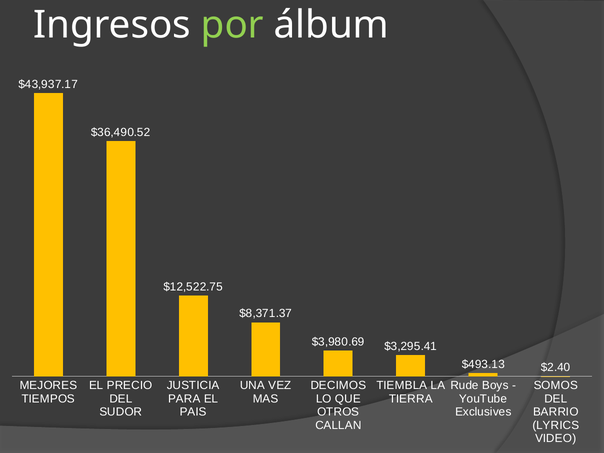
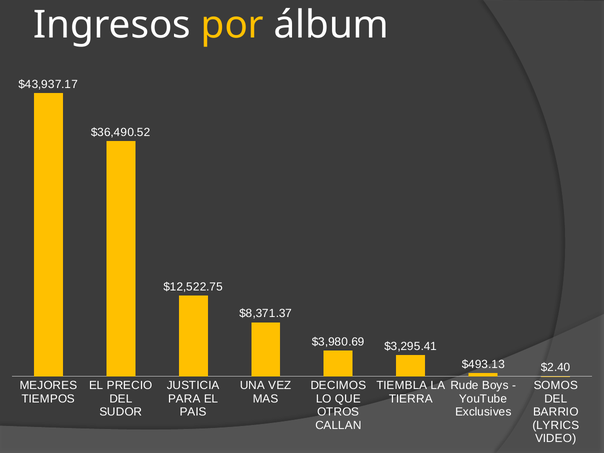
por colour: light green -> yellow (232, 25)
